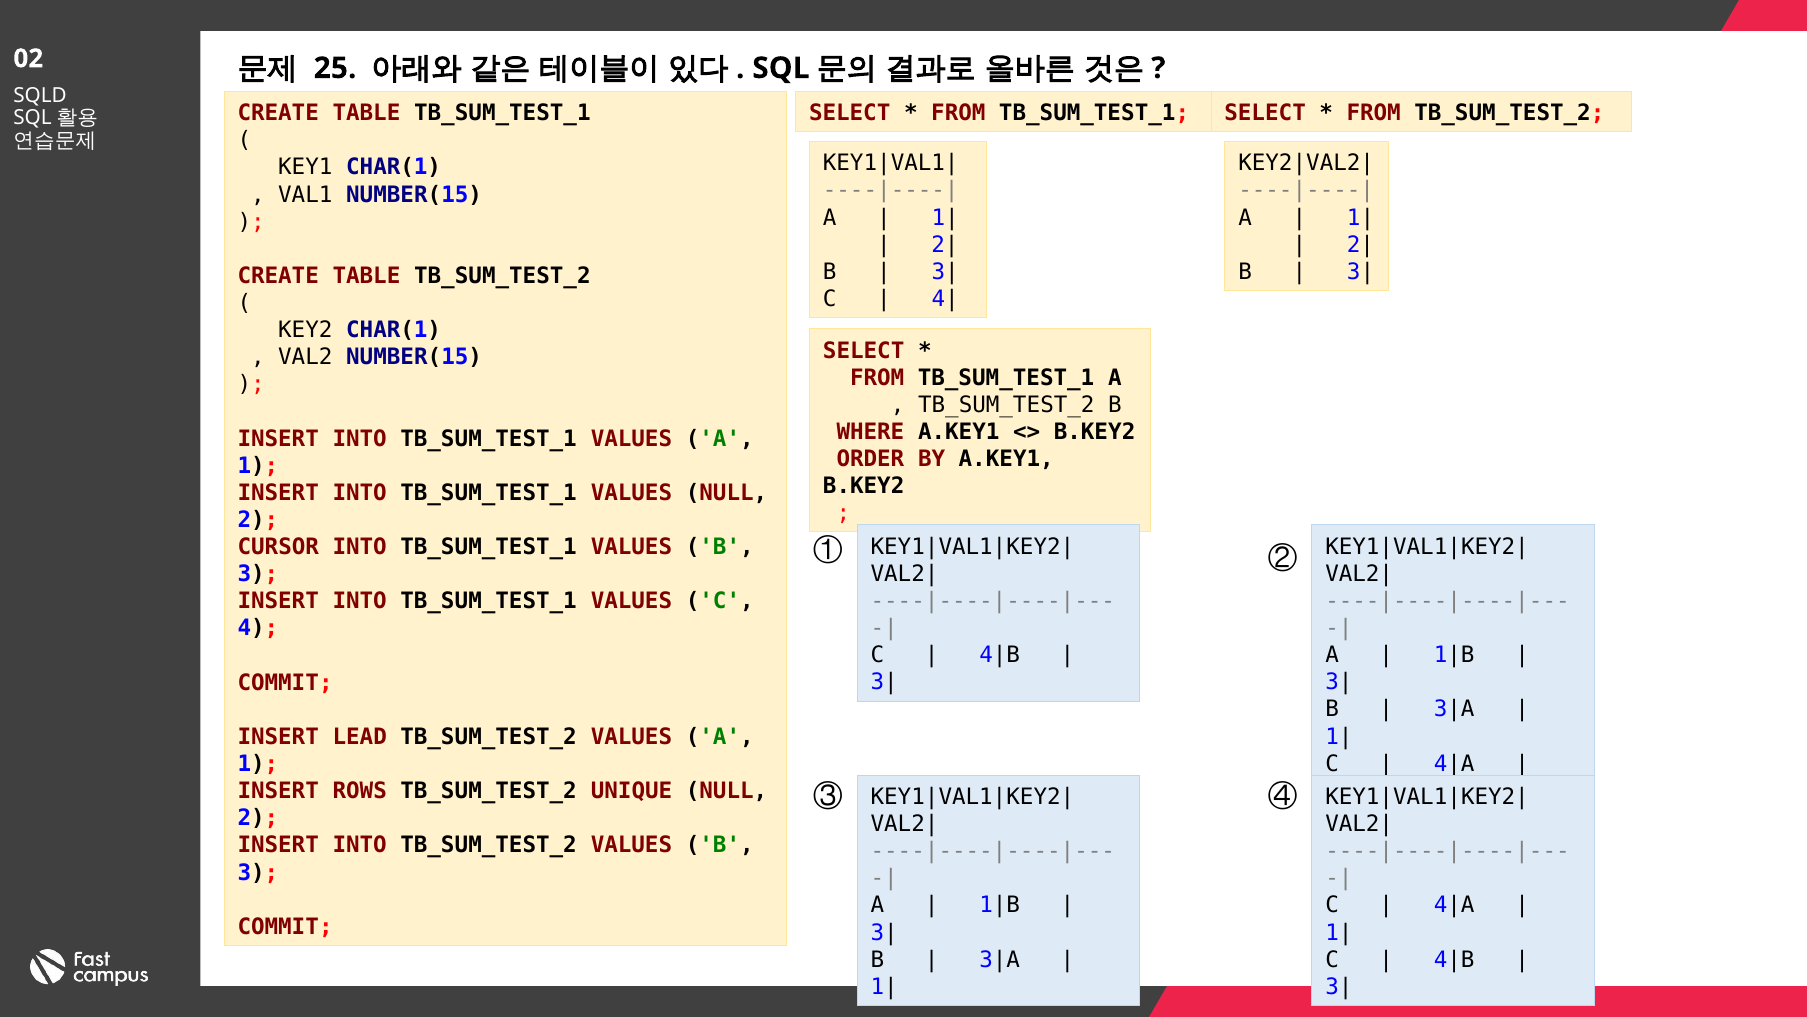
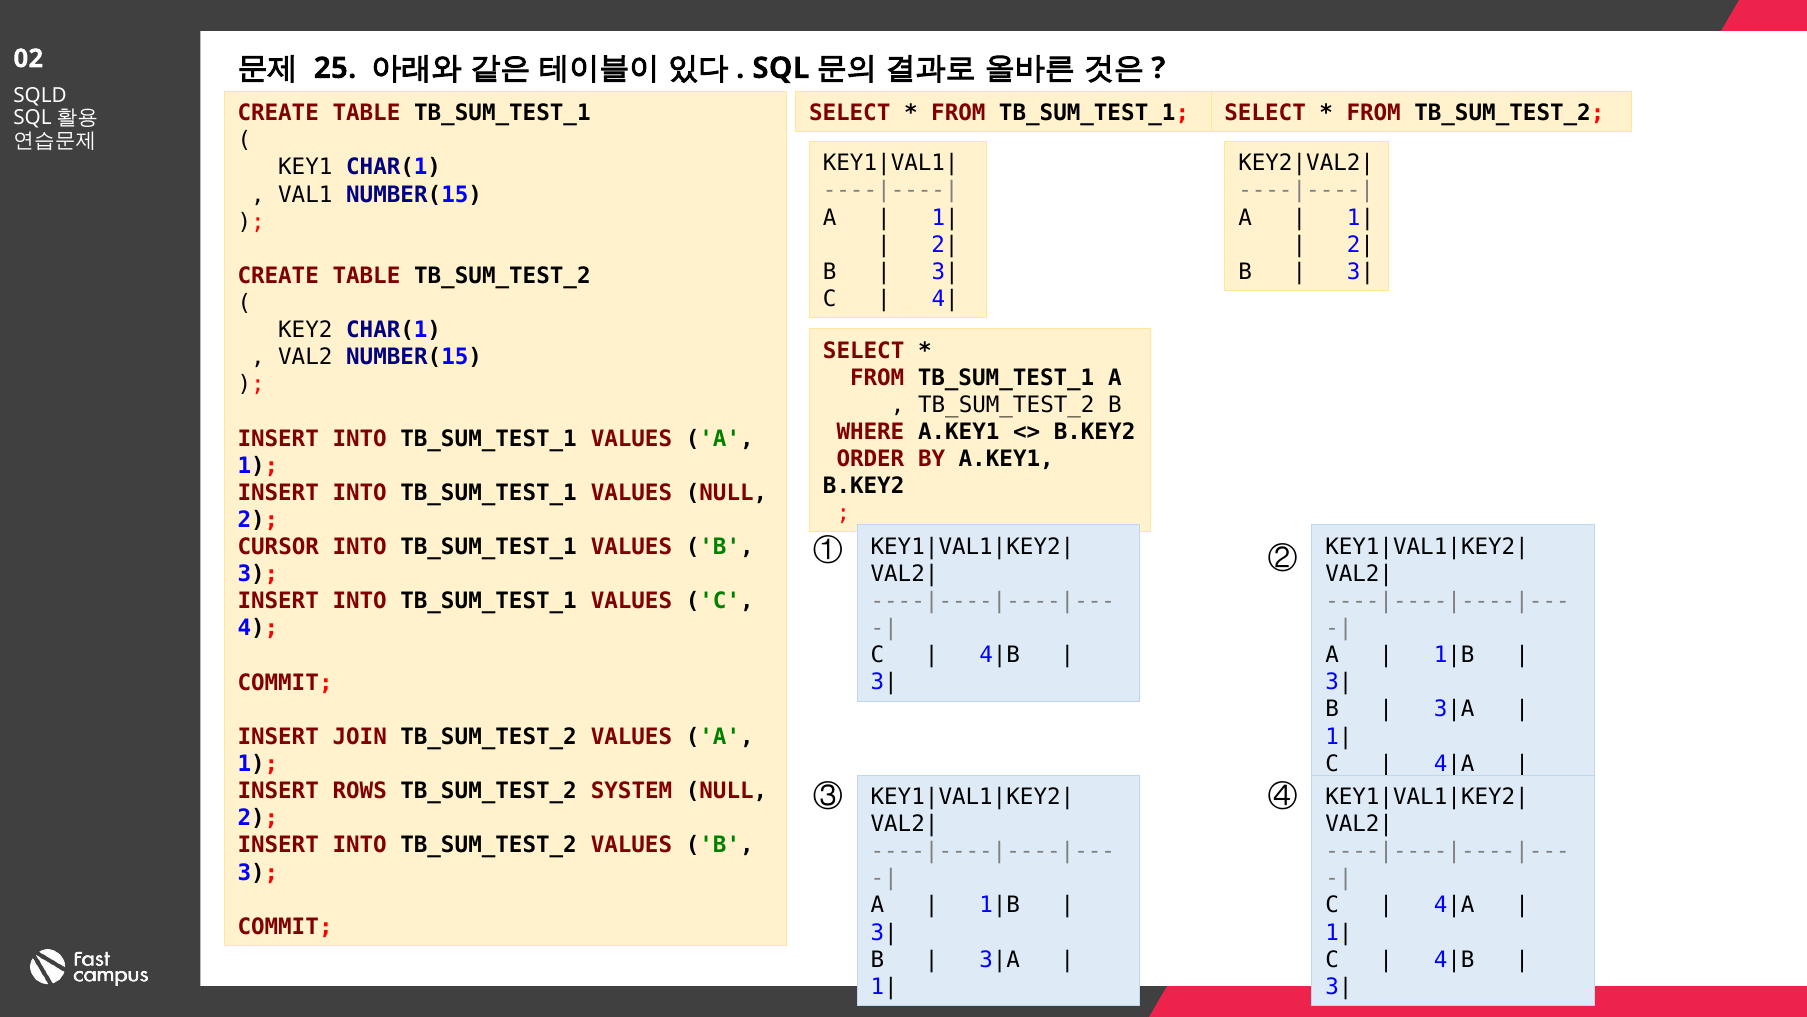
LEAD: LEAD -> JOIN (360, 737)
UNIQUE: UNIQUE -> SYSTEM (632, 791)
